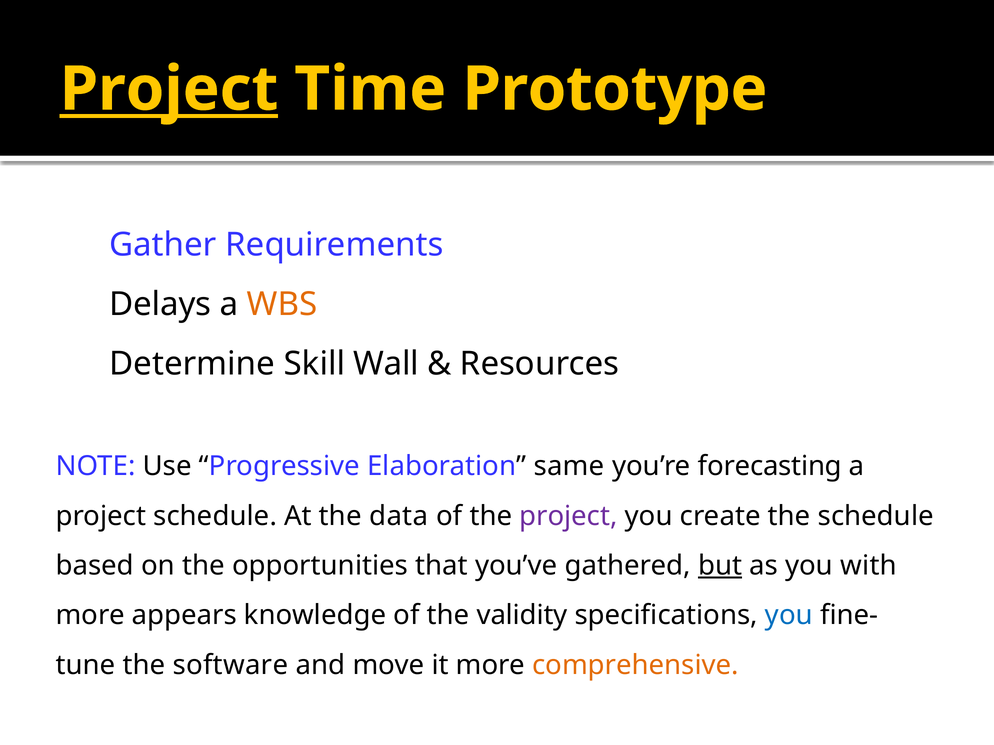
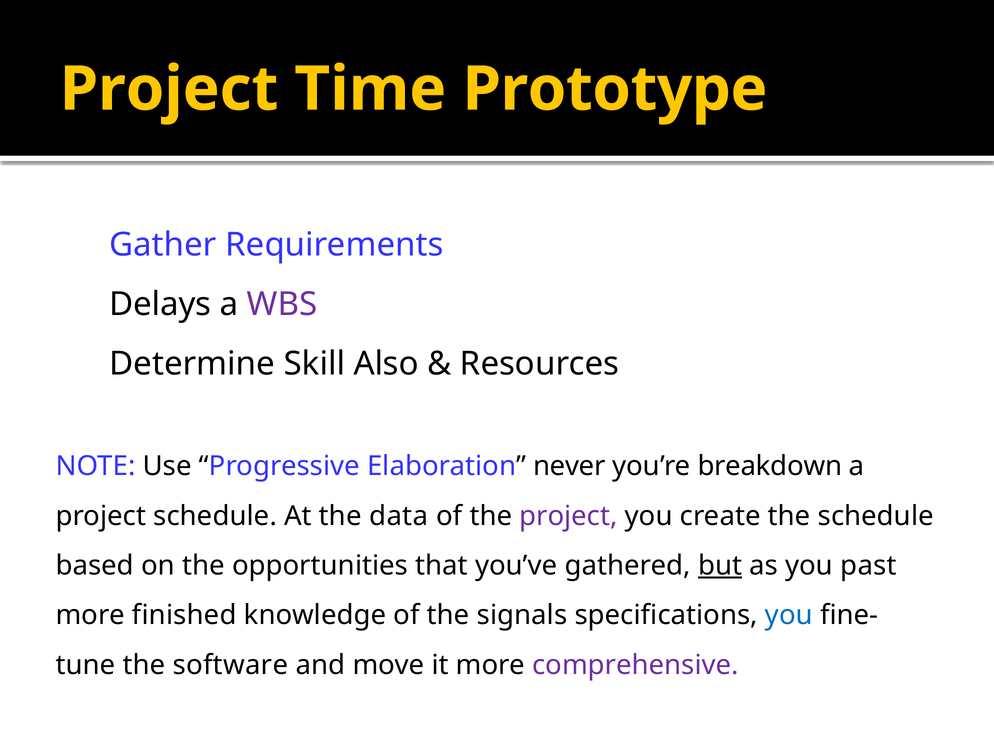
Project underline: present -> none (169, 89)
WBS colour: orange -> purple (282, 305)
Wall: Wall -> Also (386, 364)
same: same -> never (569, 467)
forecasting: forecasting -> breakdown (770, 467)
with: with -> past (869, 566)
appears: appears -> finished (184, 616)
validity: validity -> signals (522, 616)
comprehensive colour: orange -> purple (635, 665)
